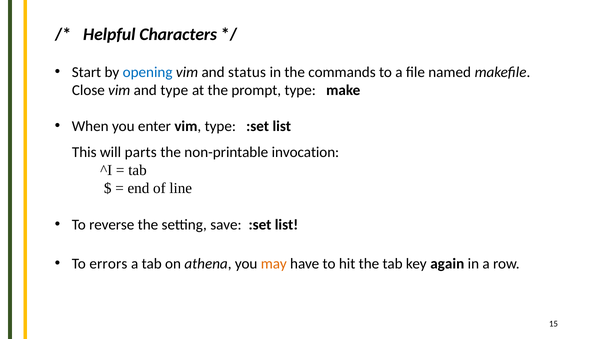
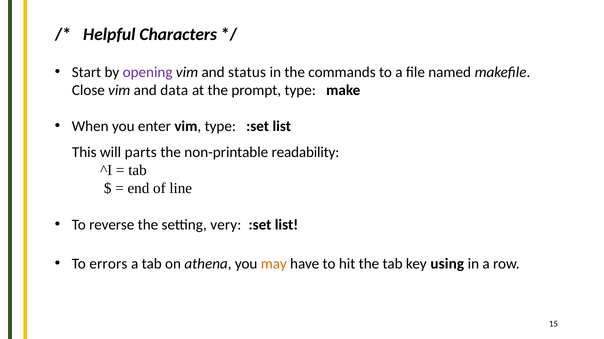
opening colour: blue -> purple (148, 72)
and type: type -> data (174, 90)
invocation: invocation -> readability (305, 153)
save: save -> very (226, 225)
again: again -> using (447, 264)
